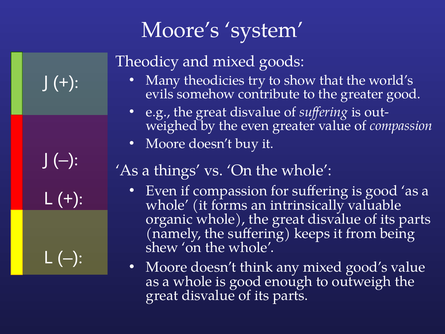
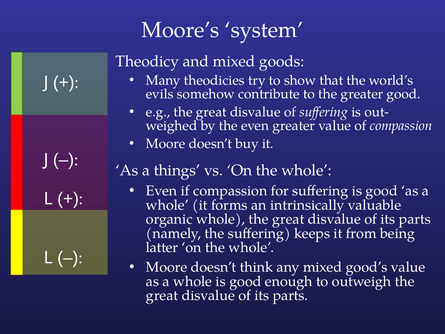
shew: shew -> latter (162, 247)
